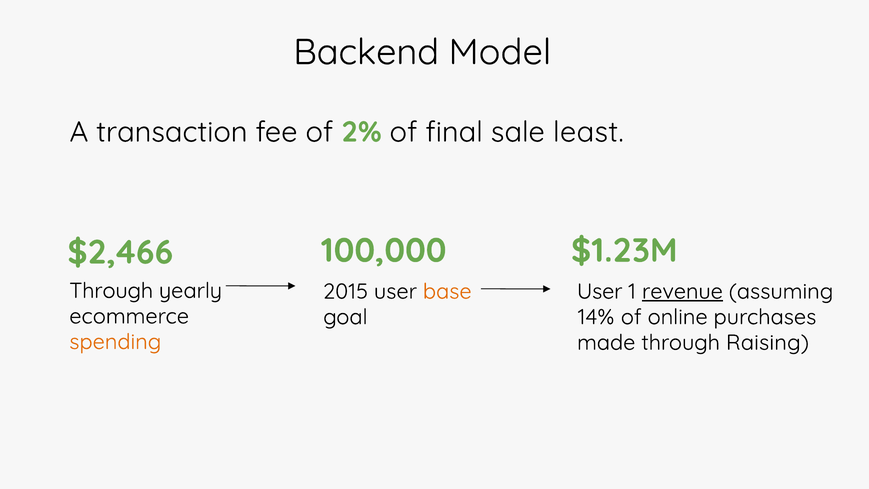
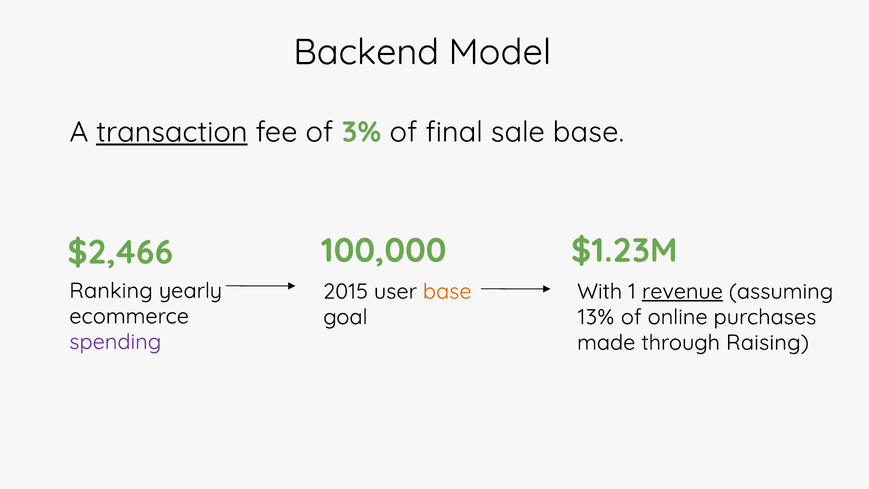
transaction underline: none -> present (172, 132)
2%: 2% -> 3% (361, 132)
sale least: least -> base (588, 132)
Through: Through -> Ranking (111, 291)
User: User -> With (600, 291)
14%: 14% -> 13% (596, 317)
spending colour: orange -> purple (115, 342)
